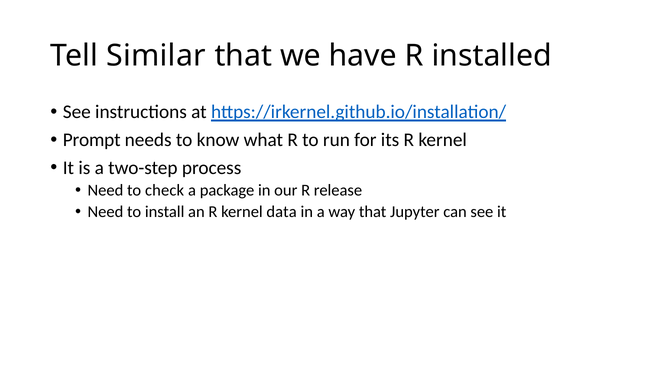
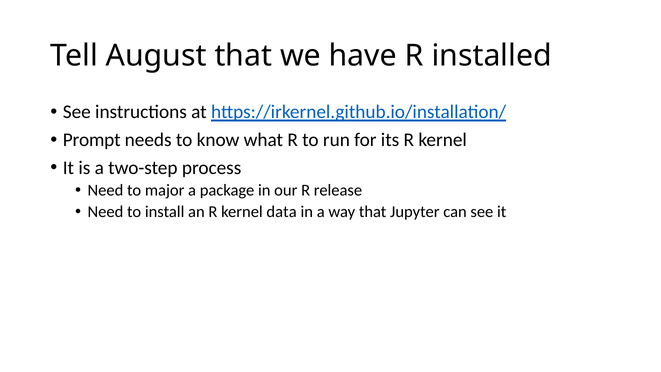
Similar: Similar -> August (156, 56)
check: check -> major (165, 190)
